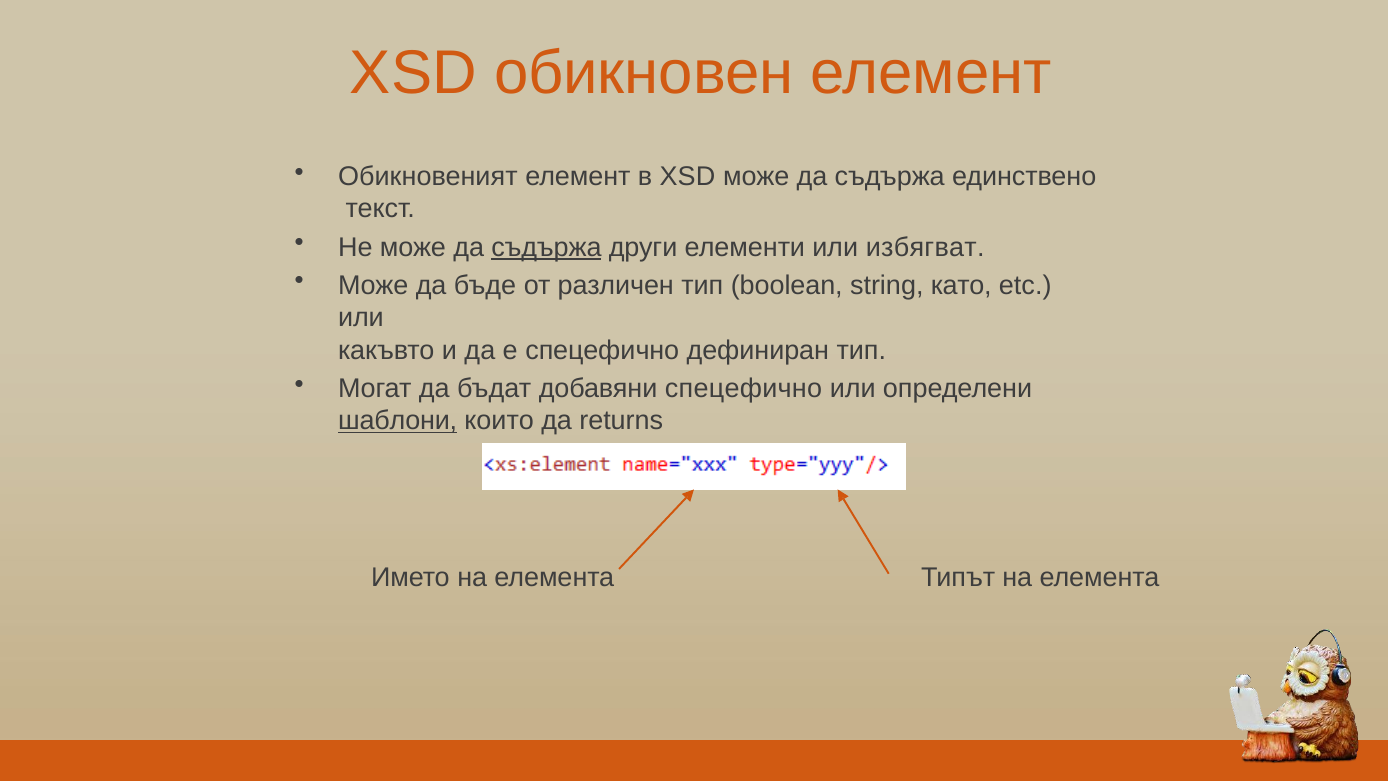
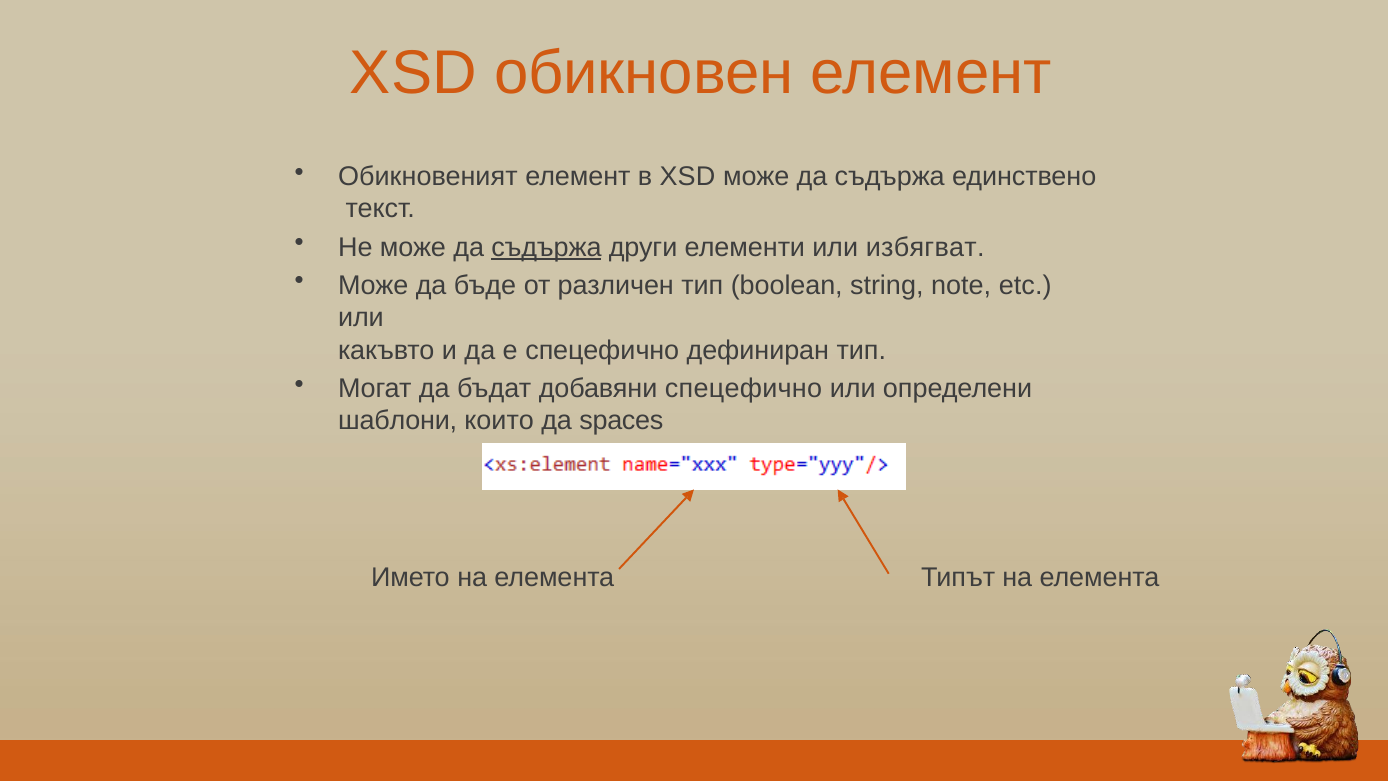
като: като -> note (961, 285)
шаблони underline: present -> none (398, 421)
returns: returns -> spaces (621, 421)
